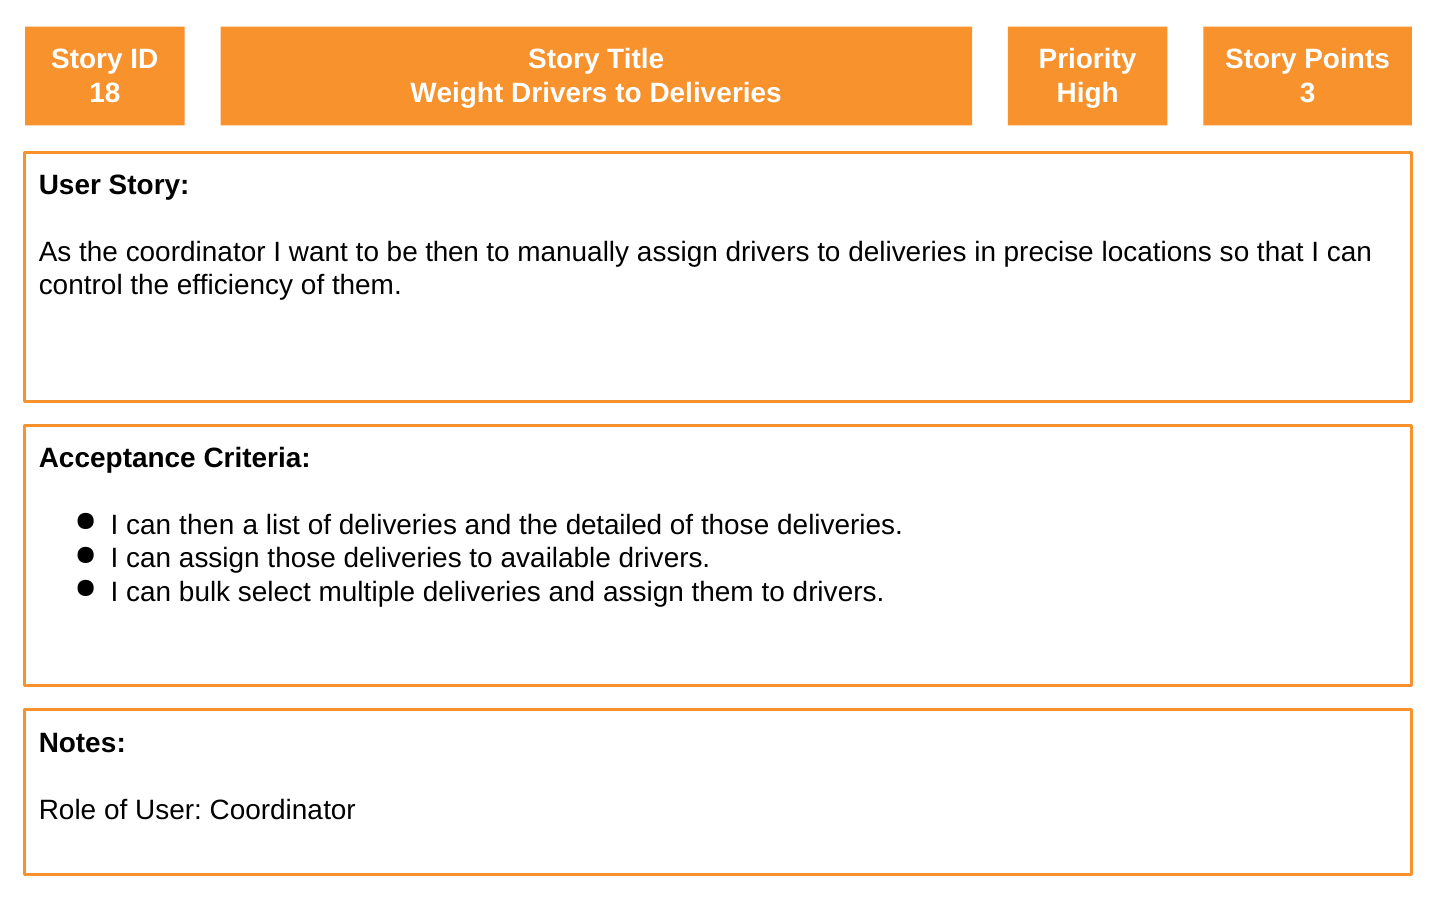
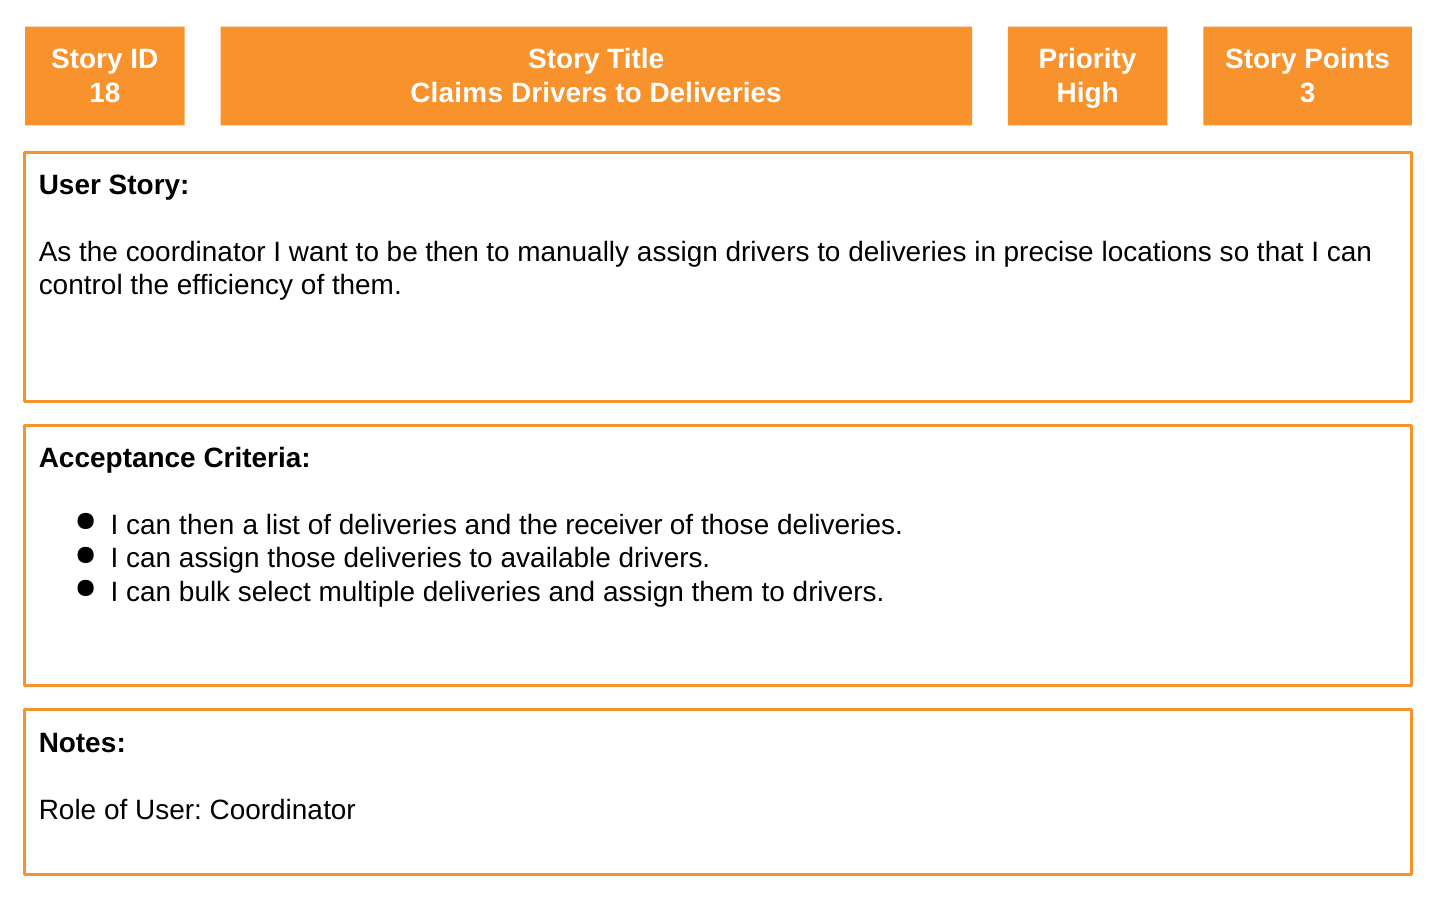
Weight: Weight -> Claims (457, 93)
detailed: detailed -> receiver (614, 525)
